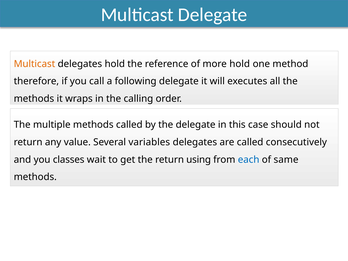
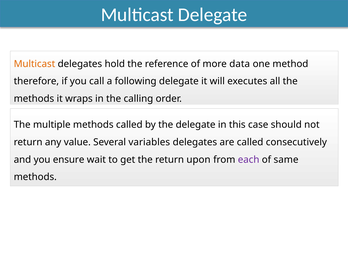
more hold: hold -> data (240, 64)
classes: classes -> ensure (69, 160)
using: using -> upon (199, 160)
each colour: blue -> purple (249, 160)
